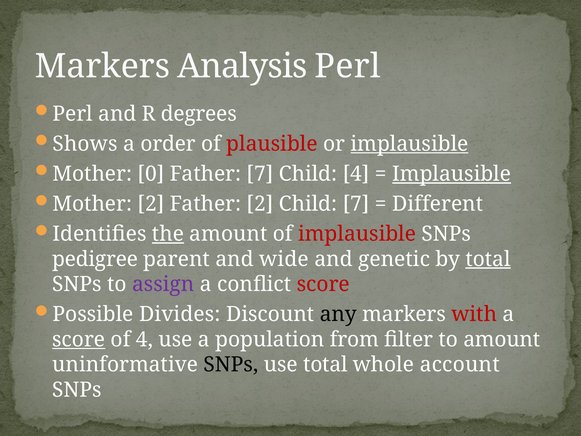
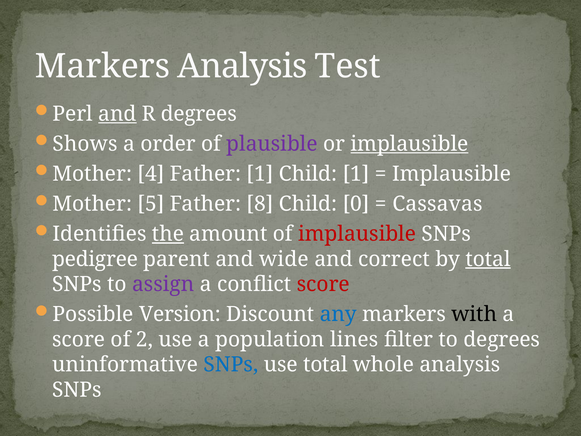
Analysis Perl: Perl -> Test (348, 66)
and underline: none -> present (117, 114)
plausible colour: red -> purple (272, 144)
0: 0 -> 4 (151, 174)
Father 7: 7 -> 1 (260, 174)
Child 4: 4 -> 1 (356, 174)
Implausible underline: present -> none (452, 174)
Mother 2: 2 -> 5 (151, 204)
Father 2: 2 -> 8 (260, 204)
Child 7: 7 -> 0 (356, 204)
Different: Different -> Cassavas (438, 204)
genetic: genetic -> correct (394, 259)
Divides: Divides -> Version (180, 314)
any colour: black -> blue (338, 314)
with colour: red -> black (474, 314)
score underline: present -> none (79, 339)
of 4: 4 -> 2 (144, 339)
from: from -> lines (354, 339)
to amount: amount -> degrees (502, 339)
SNPs colour: black -> blue (231, 364)
whole account: account -> analysis (460, 364)
